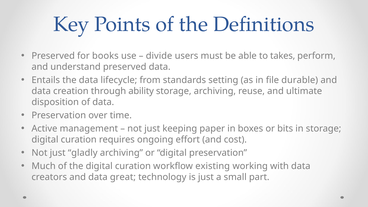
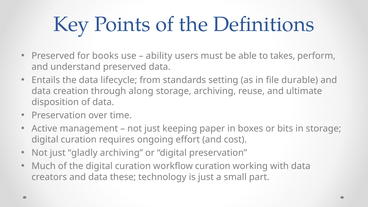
divide: divide -> ability (159, 56)
ability: ability -> along (141, 91)
workflow existing: existing -> curation (213, 166)
great: great -> these (123, 177)
